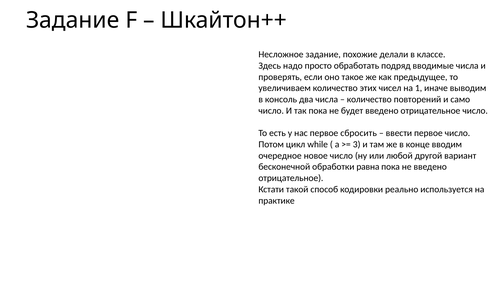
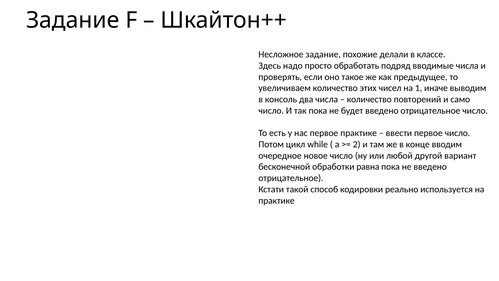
первое сбросить: сбросить -> практике (359, 133)
3: 3 -> 2 (357, 144)
